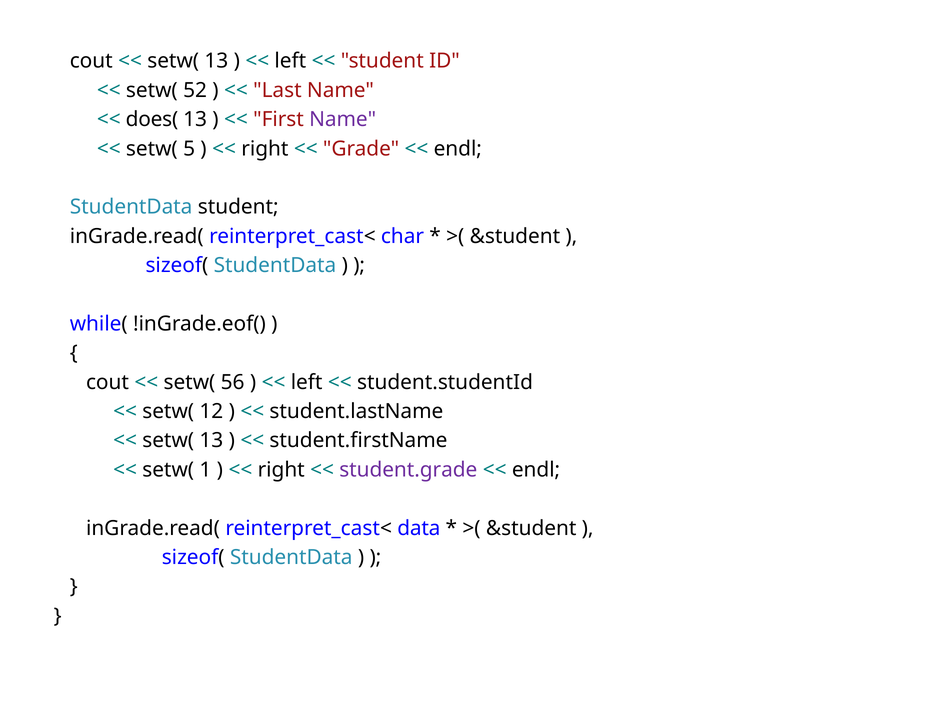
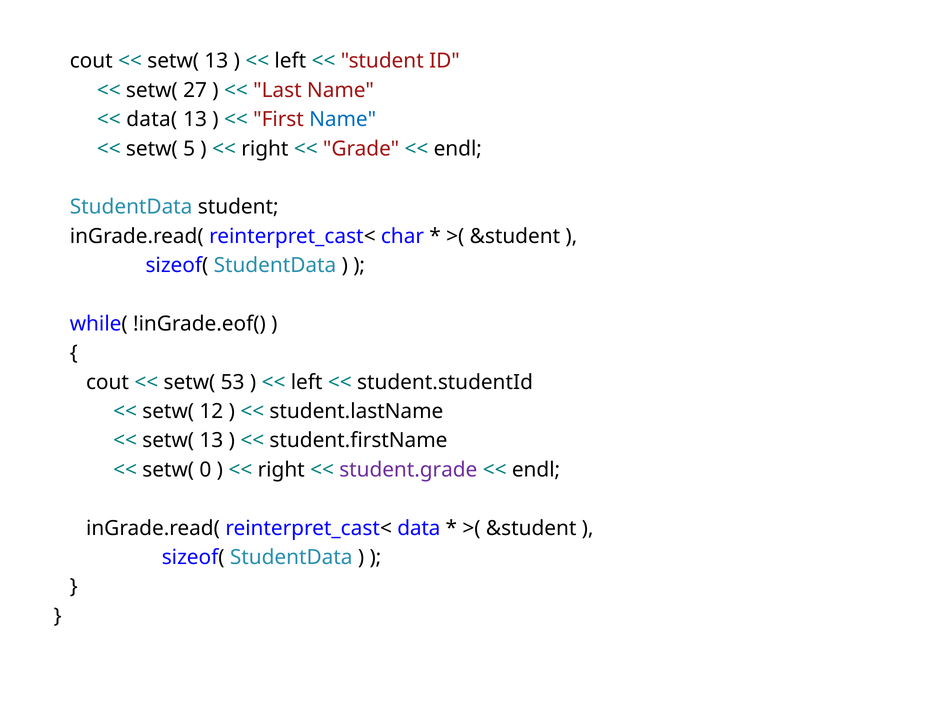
52: 52 -> 27 (195, 90)
does(: does( -> data( (152, 119)
Name colour: purple -> blue (343, 119)
56: 56 -> 53 (233, 382)
1: 1 -> 0 (205, 470)
